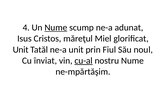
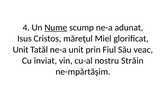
noul: noul -> veac (143, 50)
cu-al underline: present -> none (84, 61)
nostru Nume: Nume -> Străin (132, 61)
